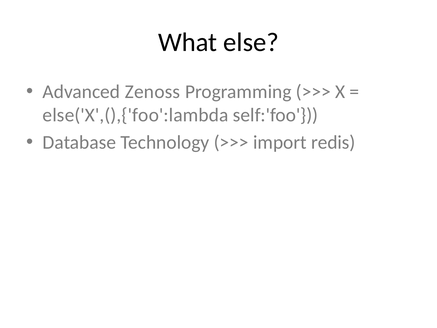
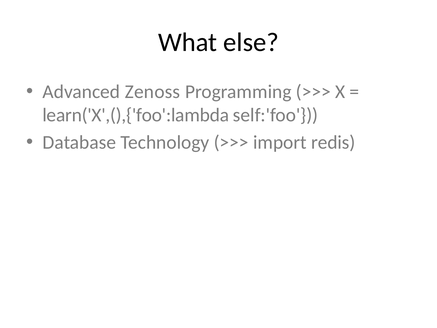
else('X',(),{'foo':lambda: else('X',(),{'foo':lambda -> learn('X',(),{'foo':lambda (136, 115)
